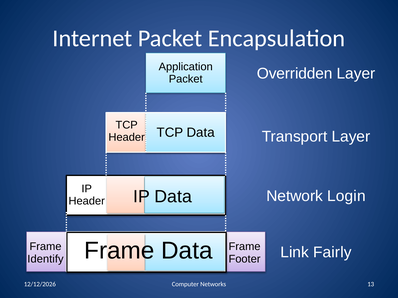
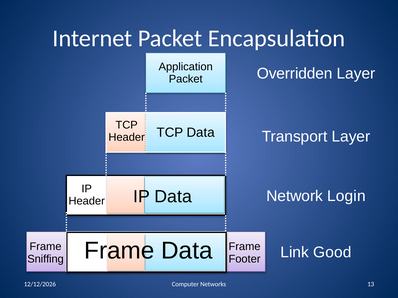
Identify: Identify -> Sniffing (46, 259)
Fairly: Fairly -> Good (332, 253)
